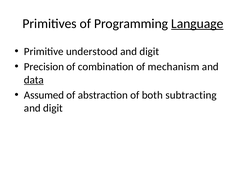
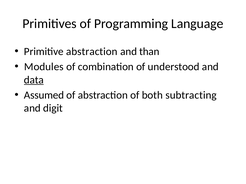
Language underline: present -> none (197, 24)
Primitive understood: understood -> abstraction (92, 52)
digit: digit -> than (149, 52)
Precision: Precision -> Modules (44, 67)
mechanism: mechanism -> understood (174, 67)
